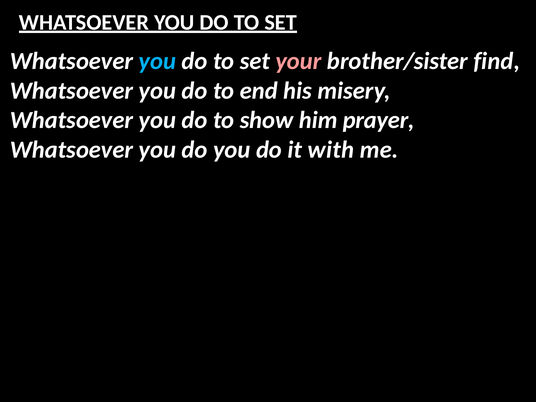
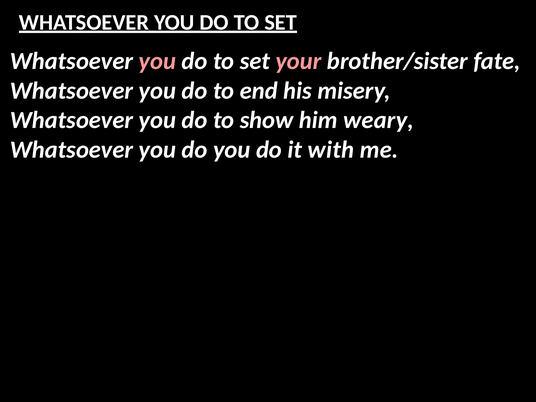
you colour: light blue -> pink (157, 61)
find: find -> fate (497, 61)
prayer: prayer -> weary (378, 120)
